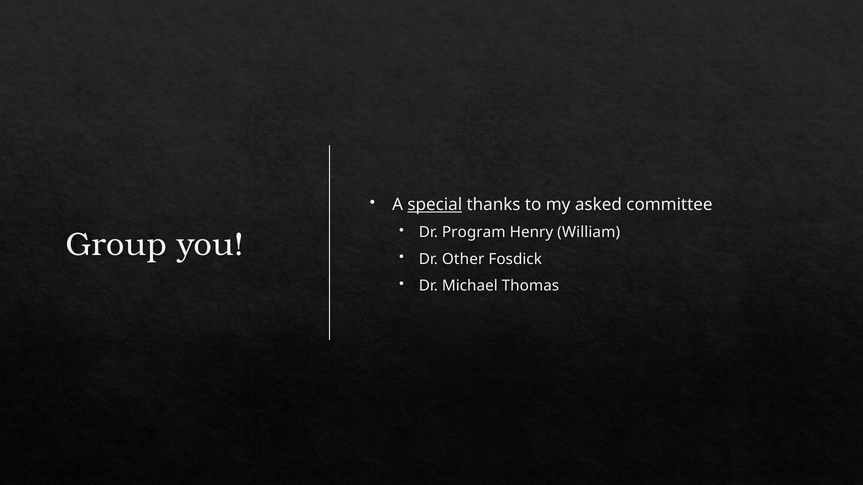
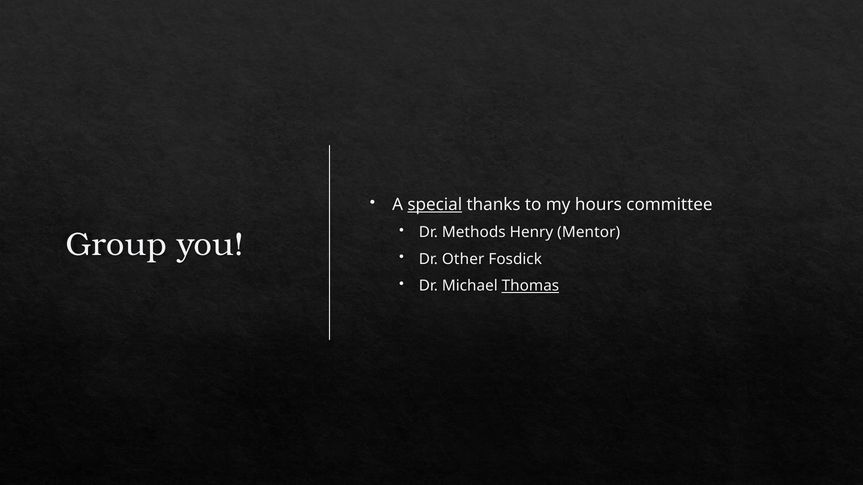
asked: asked -> hours (598, 205)
Program: Program -> Methods (474, 232)
William: William -> Mentor (589, 232)
Thomas underline: none -> present (530, 286)
